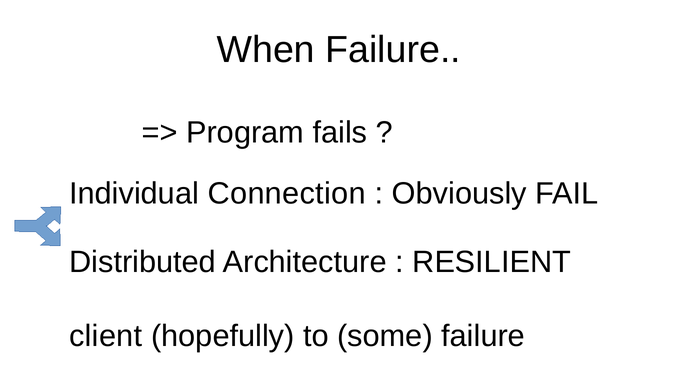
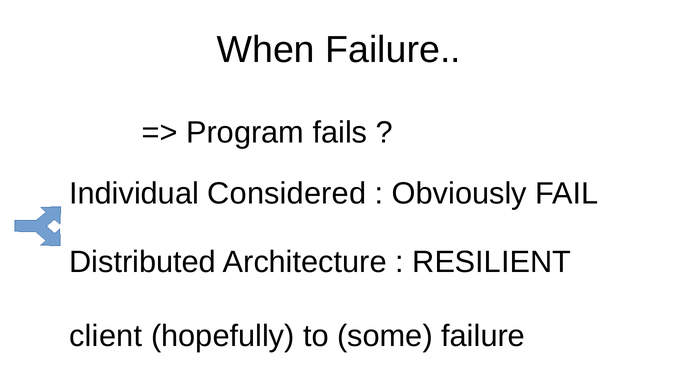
Connection: Connection -> Considered (287, 193)
